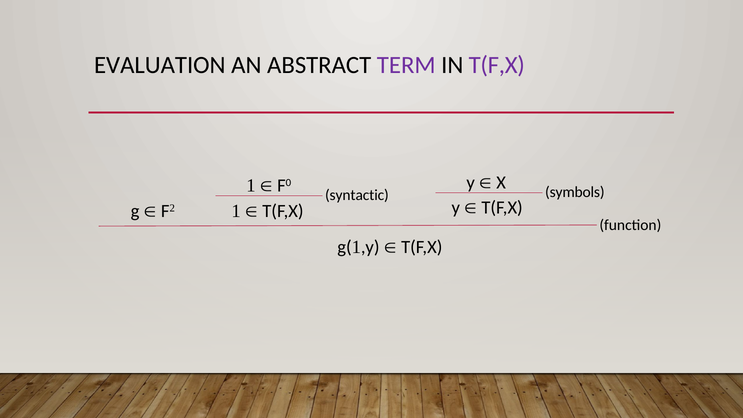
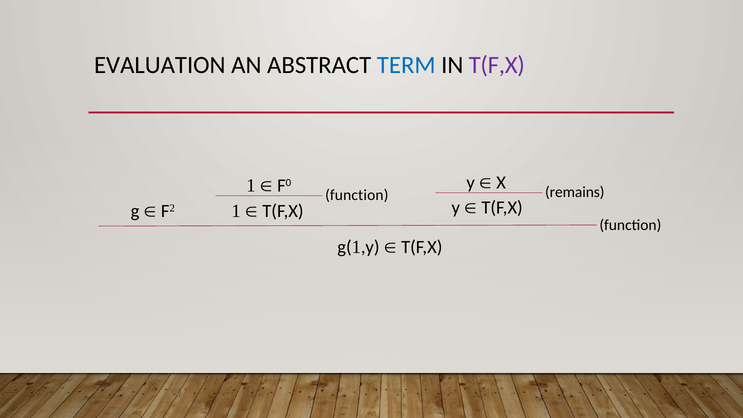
TERM colour: purple -> blue (406, 65)
symbols: symbols -> remains (575, 192)
syntactic: syntactic -> function (357, 195)
